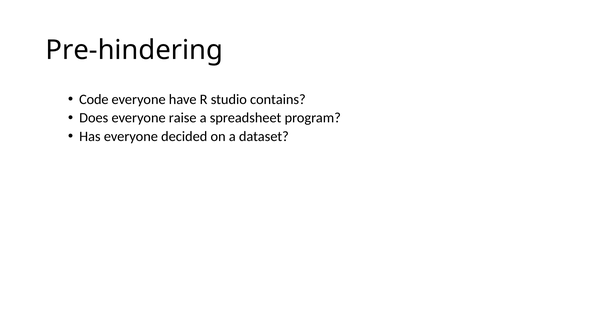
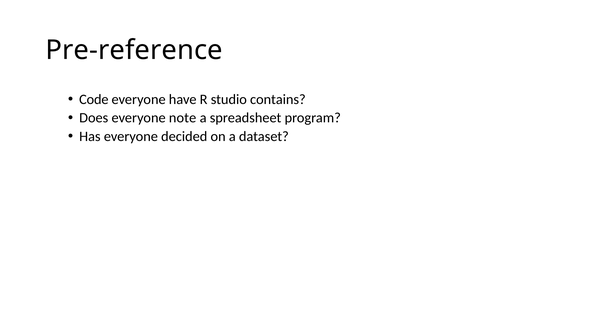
Pre-hindering: Pre-hindering -> Pre-reference (134, 50)
raise: raise -> note (183, 118)
